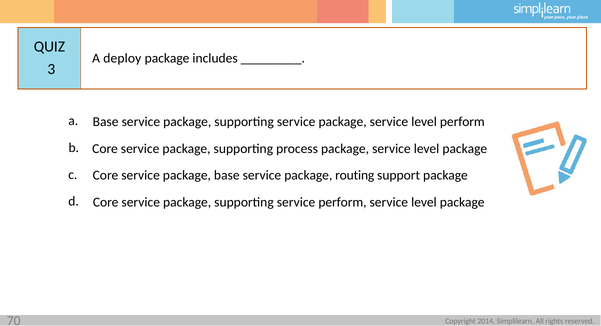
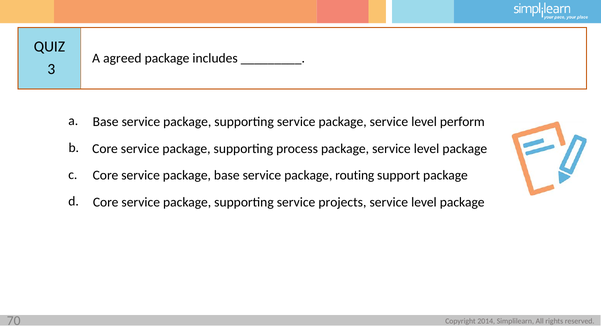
deploy: deploy -> agreed (122, 58)
service perform: perform -> projects (342, 202)
